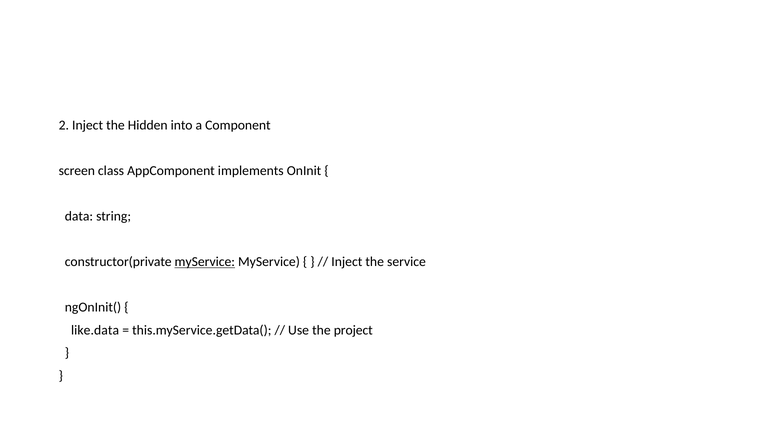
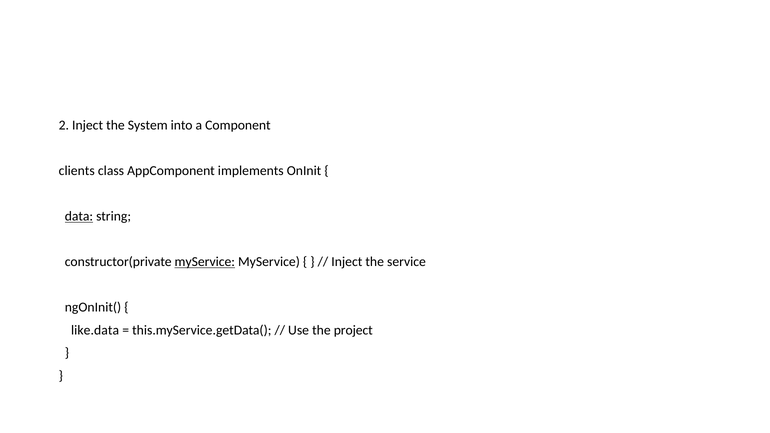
Hidden: Hidden -> System (148, 125)
screen: screen -> clients (77, 171)
data underline: none -> present (79, 216)
